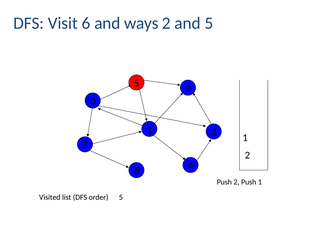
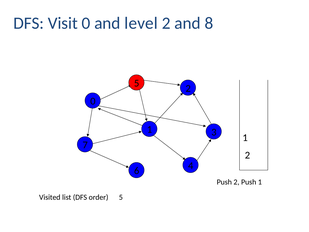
Visit 6: 6 -> 0 (86, 23)
ways: ways -> level (141, 23)
and 5: 5 -> 8 (209, 23)
